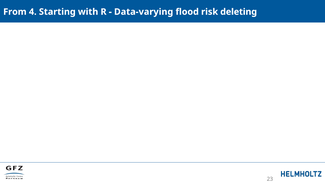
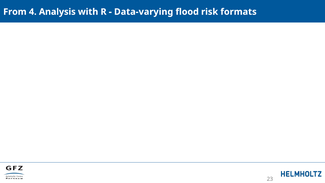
Starting: Starting -> Analysis (57, 12)
deleting: deleting -> formats (239, 12)
